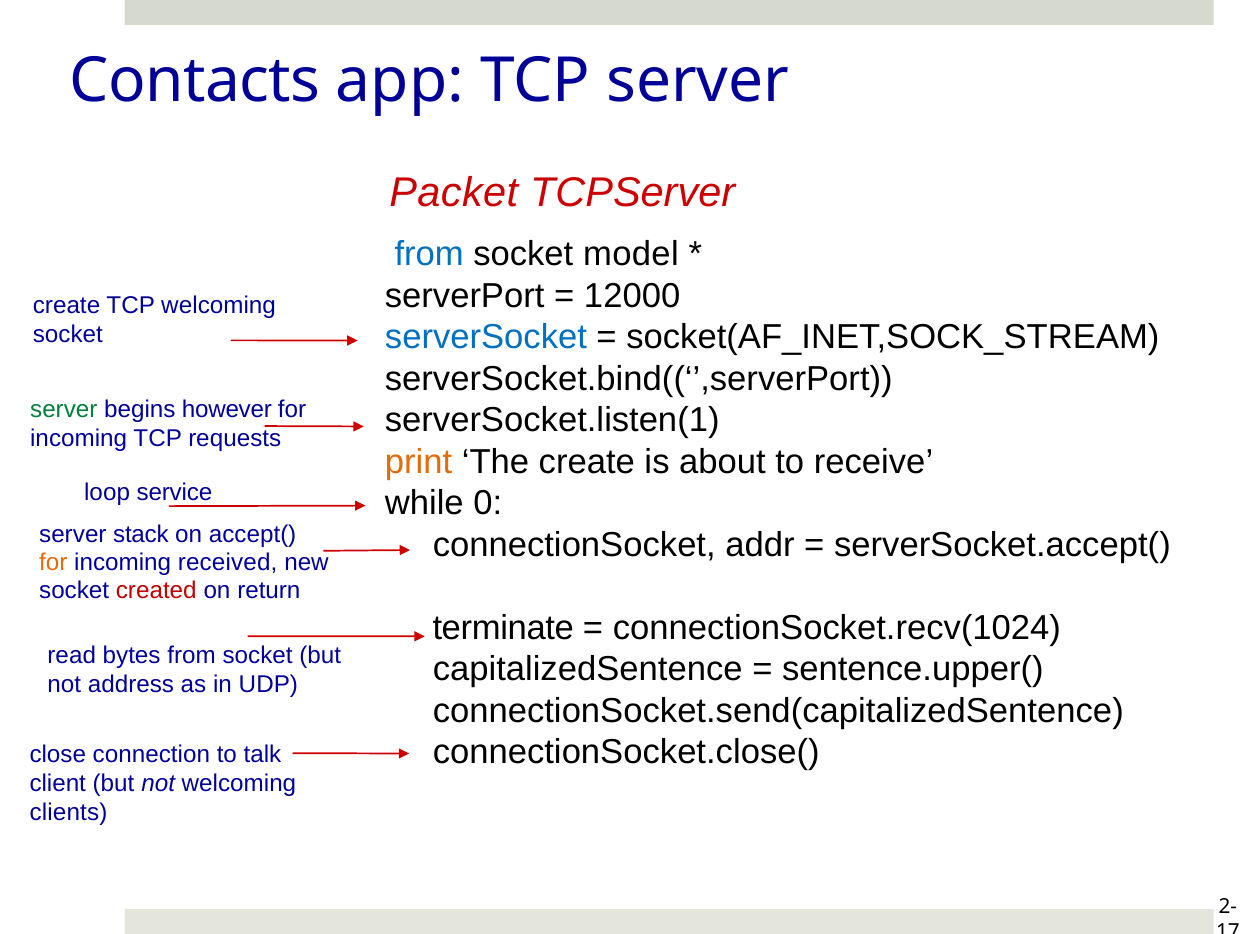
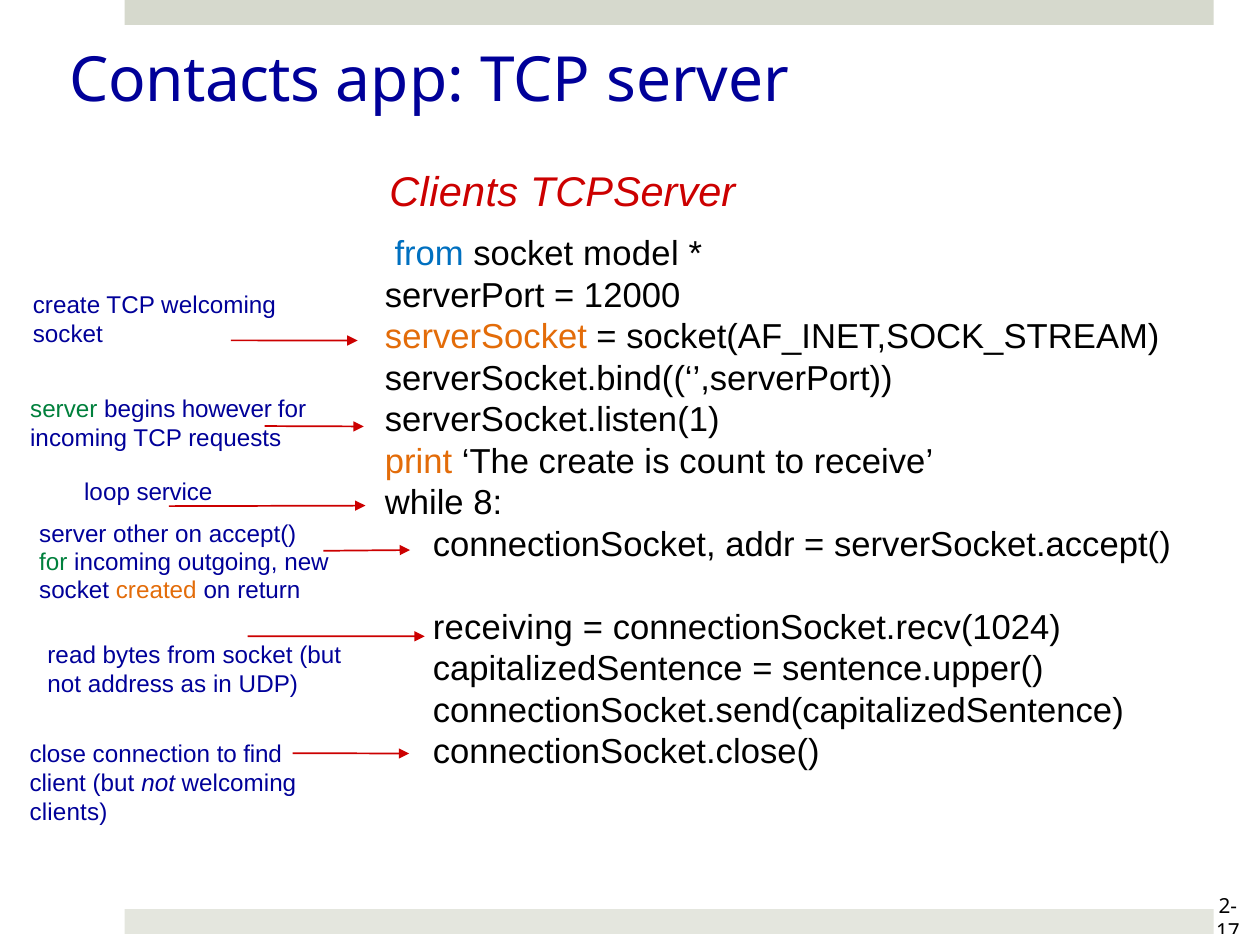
Packet: Packet -> Clients (454, 193)
serverSocket colour: blue -> orange (486, 337)
about: about -> count (722, 462)
0: 0 -> 8 (488, 503)
stack: stack -> other (141, 535)
for colour: orange -> green (53, 563)
received: received -> outgoing (228, 563)
created colour: red -> orange (156, 590)
terminate: terminate -> receiving (503, 628)
talk: talk -> find (263, 754)
